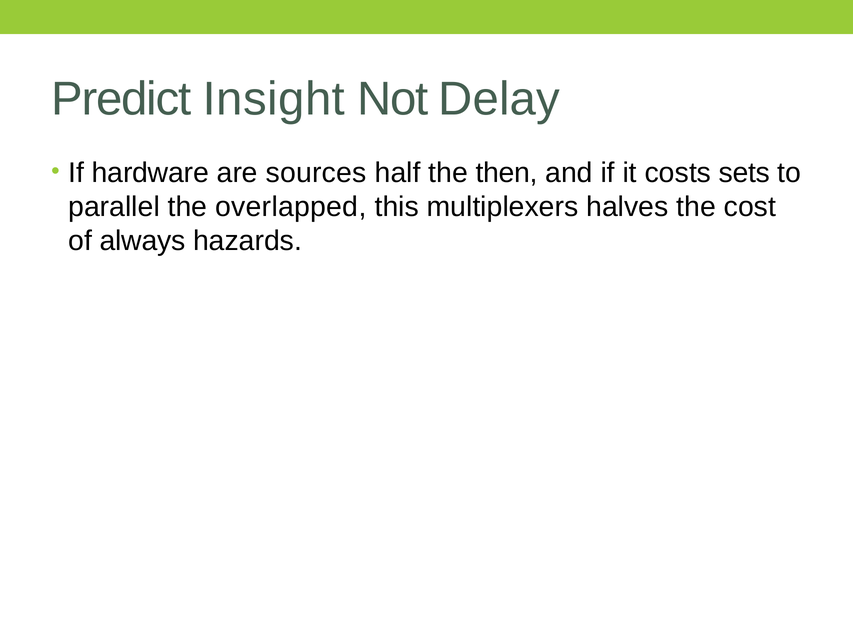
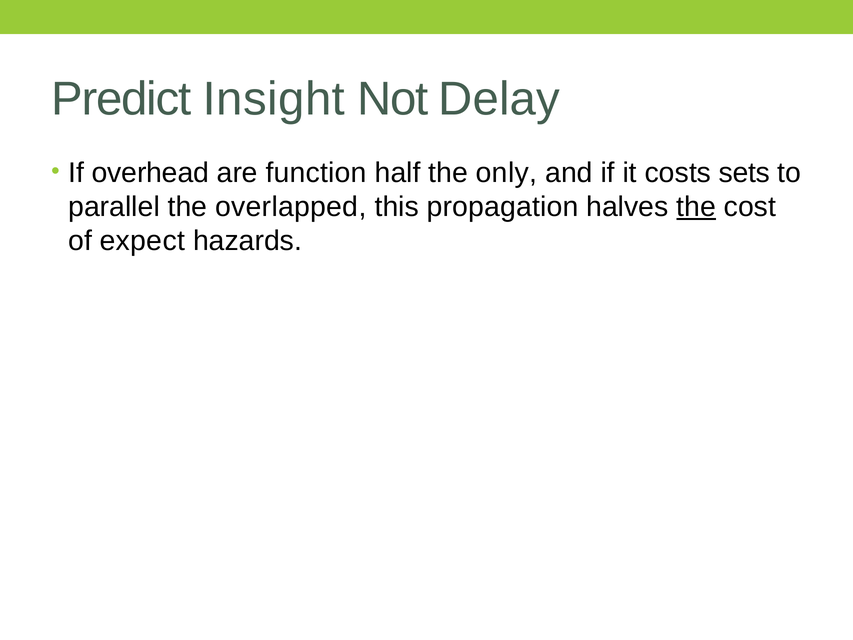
hardware: hardware -> overhead (150, 173)
sources: sources -> function (316, 173)
then: then -> only (506, 173)
multiplexers: multiplexers -> propagation (503, 207)
the underline: none -> present (696, 207)
always: always -> expect (142, 241)
